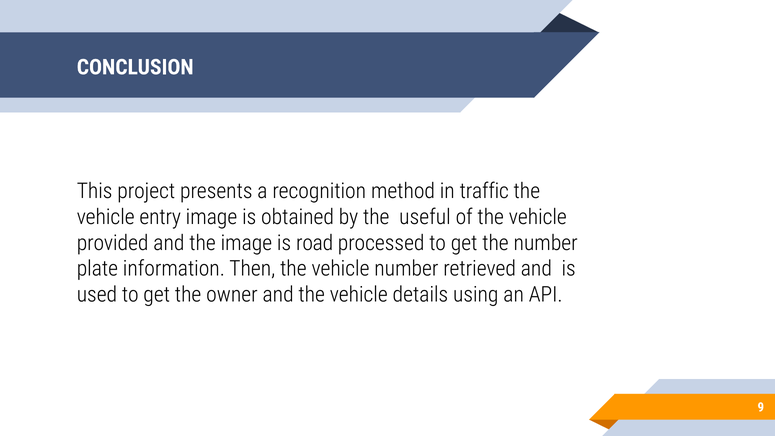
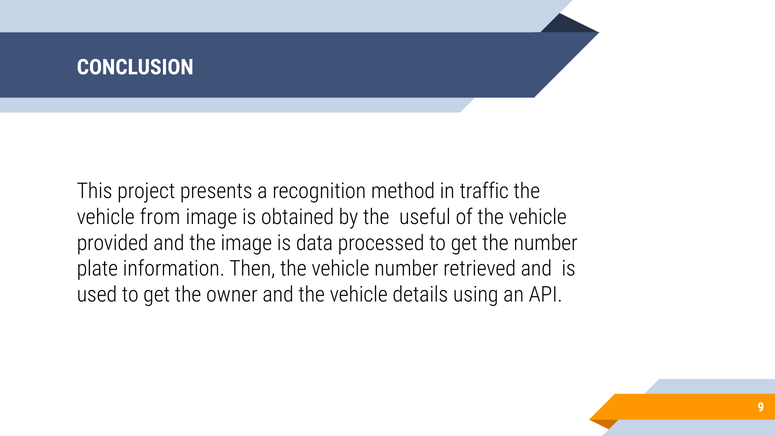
entry: entry -> from (160, 217)
road: road -> data (315, 243)
